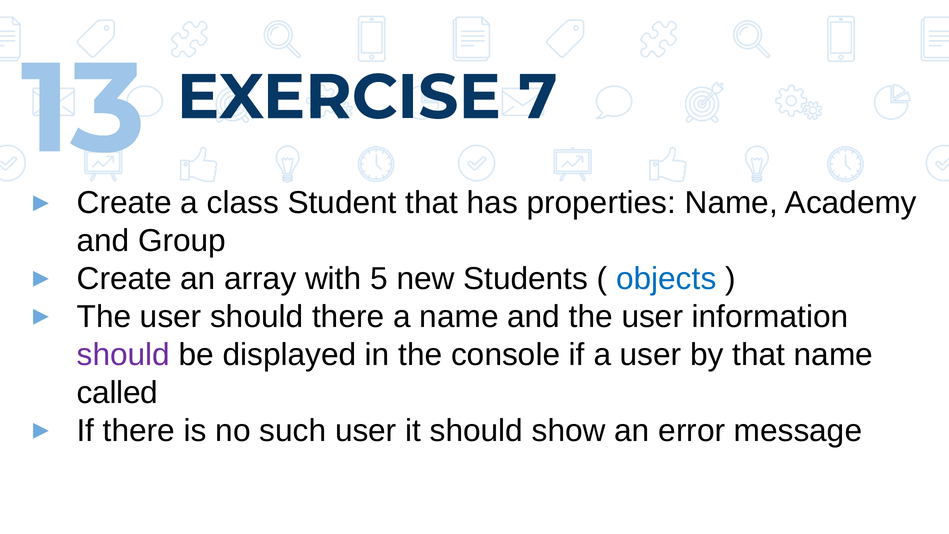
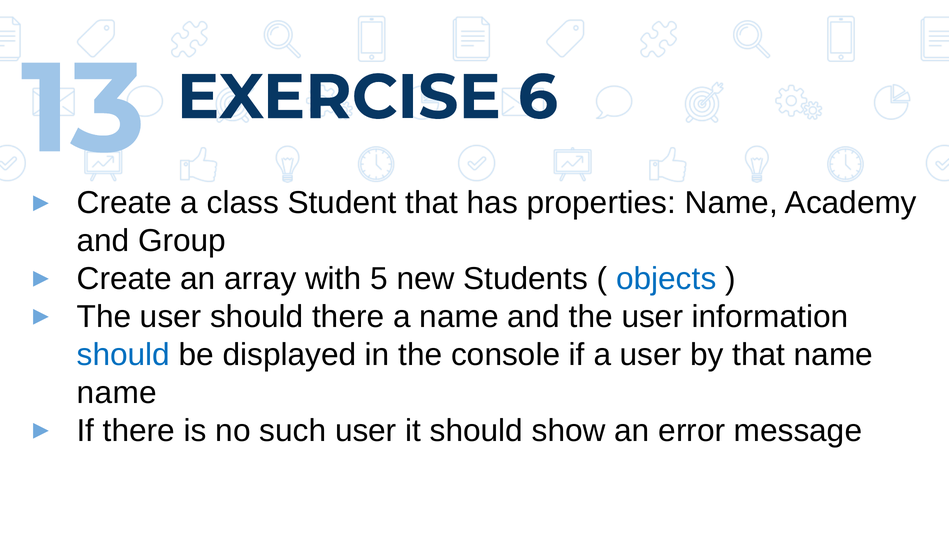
7: 7 -> 6 (538, 97)
should colour: purple -> blue (123, 355)
called: called -> name (117, 393)
